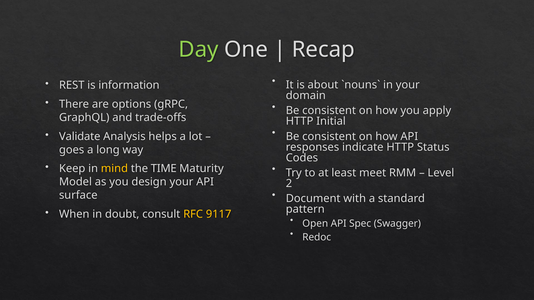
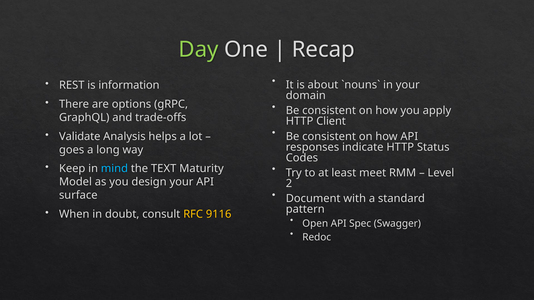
Initial: Initial -> Client (331, 121)
mind colour: yellow -> light blue (114, 169)
TIME: TIME -> TEXT (164, 169)
9117: 9117 -> 9116 (219, 214)
